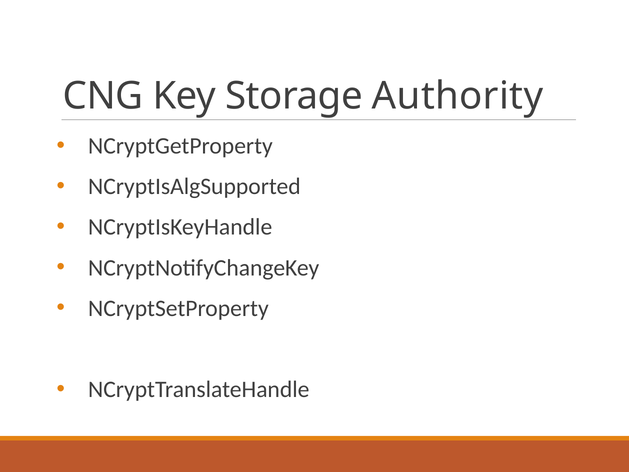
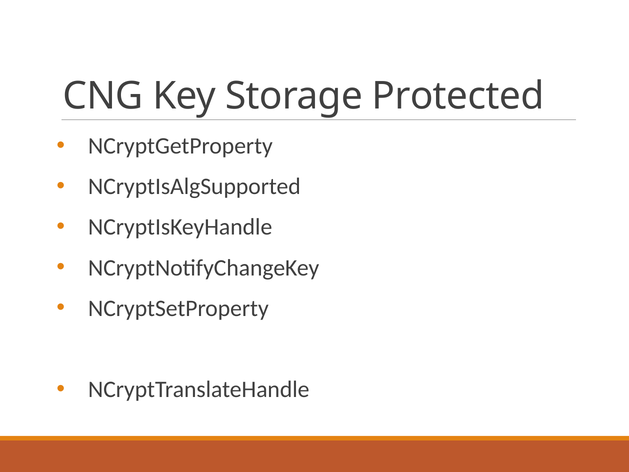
Authority: Authority -> Protected (458, 96)
